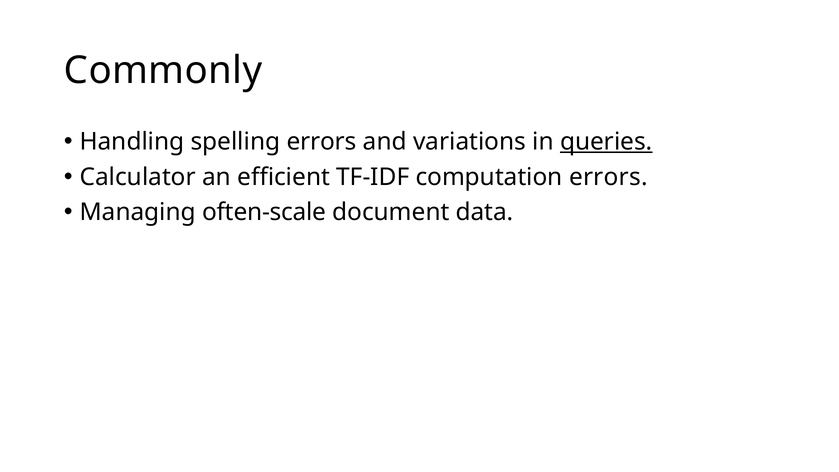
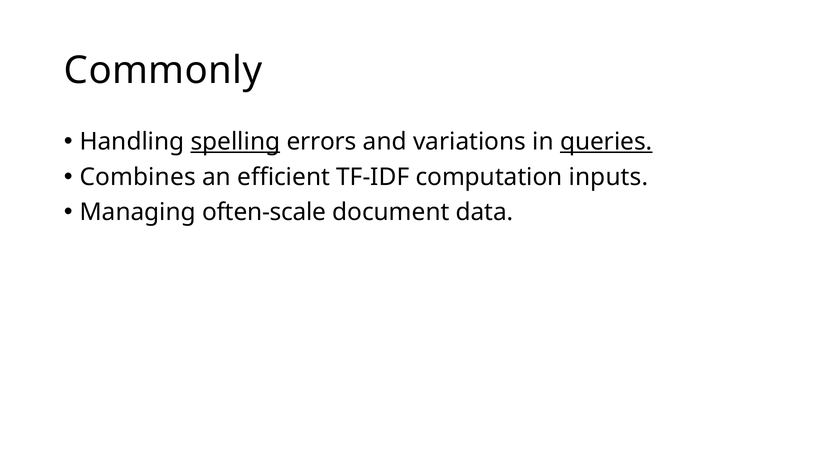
spelling underline: none -> present (235, 142)
Calculator: Calculator -> Combines (138, 177)
computation errors: errors -> inputs (608, 177)
